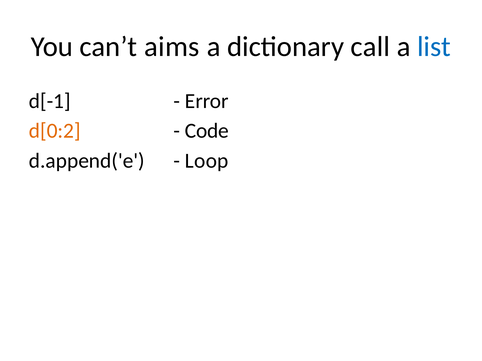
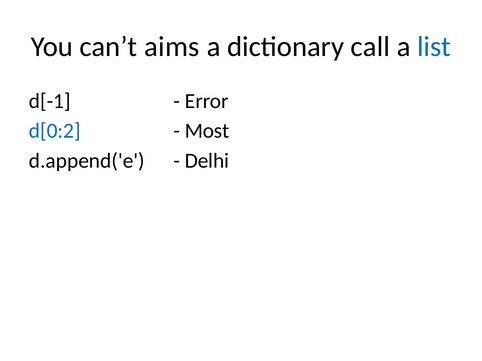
d[0:2 colour: orange -> blue (55, 131)
Code: Code -> Most (207, 131)
Loop: Loop -> Delhi (207, 161)
